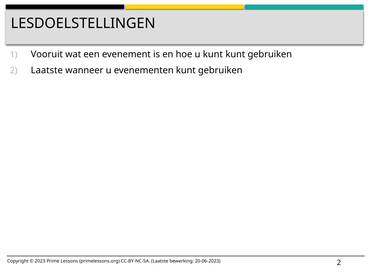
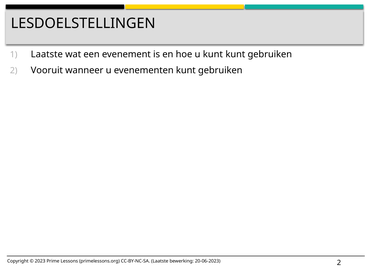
Vooruit: Vooruit -> Laatste (47, 54)
2 Laatste: Laatste -> Vooruit (47, 70)
